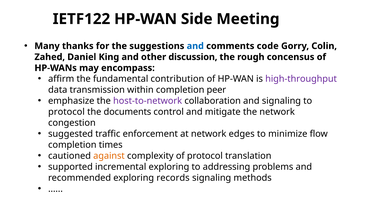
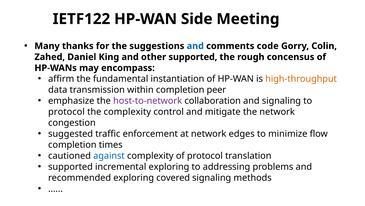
other discussion: discussion -> supported (193, 57)
contribution: contribution -> instantiation (177, 79)
high-throughput colour: purple -> orange (301, 79)
the documents: documents -> complexity (127, 112)
against colour: orange -> blue (109, 155)
records: records -> covered (173, 177)
